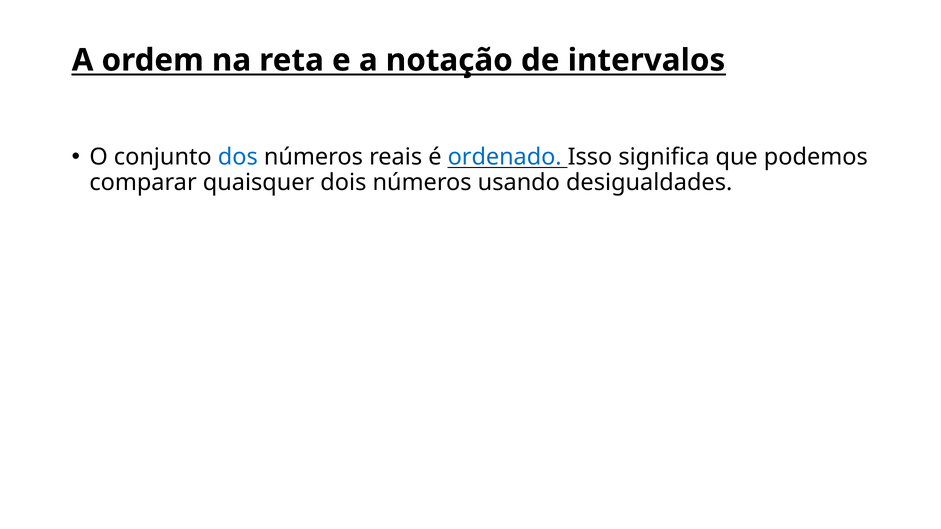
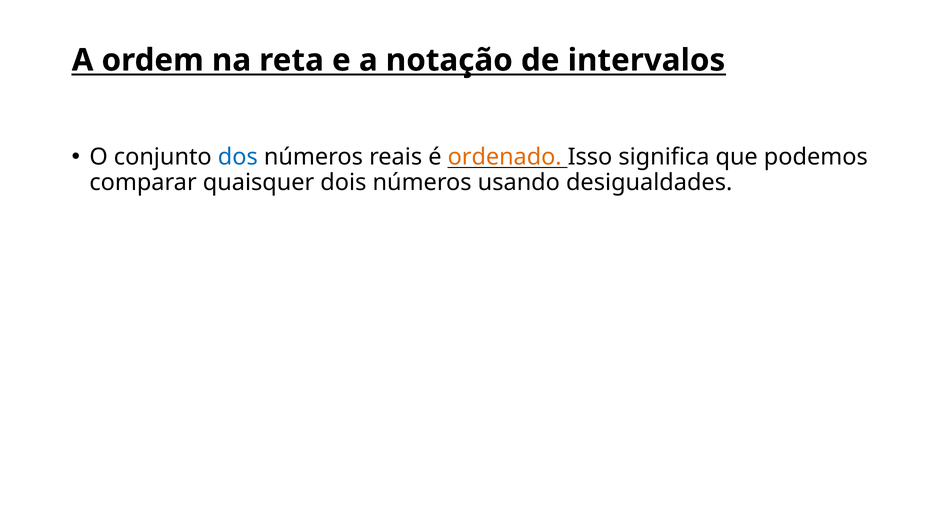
ordenado colour: blue -> orange (505, 157)
